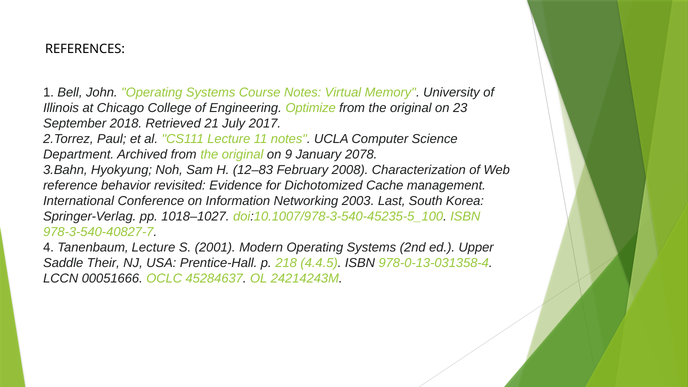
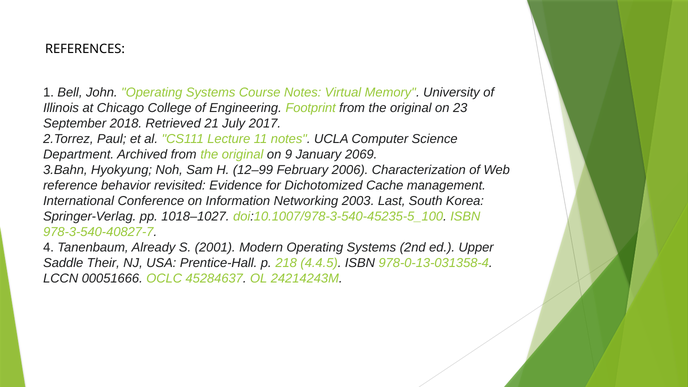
Optimize: Optimize -> Footprint (311, 108)
2078: 2078 -> 2069 (361, 155)
12–83: 12–83 -> 12–99 (253, 170)
2008: 2008 -> 2006 (350, 170)
Tanenbaum Lecture: Lecture -> Already (154, 247)
